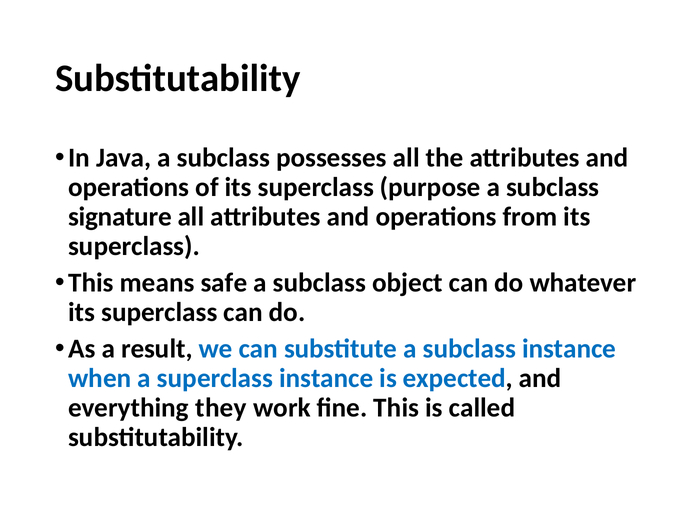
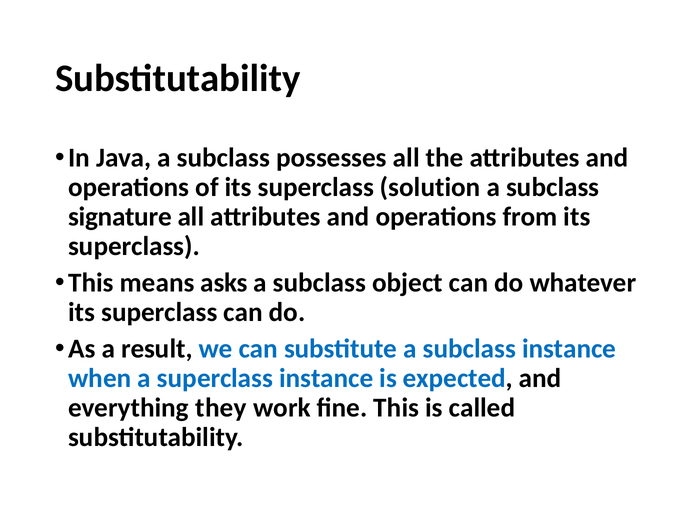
purpose: purpose -> solution (430, 187)
safe: safe -> asks (224, 283)
